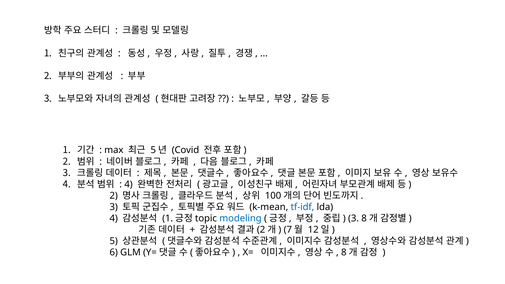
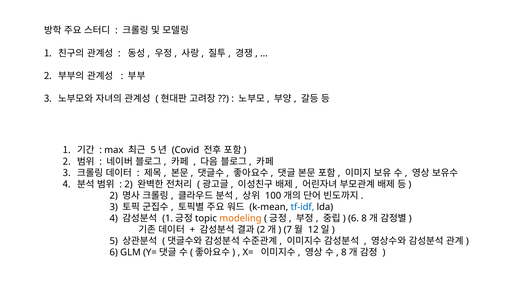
4: 4 -> 2 (129, 184)
modeling colour: blue -> orange (241, 218)
3: 3 -> 6 (354, 218)
